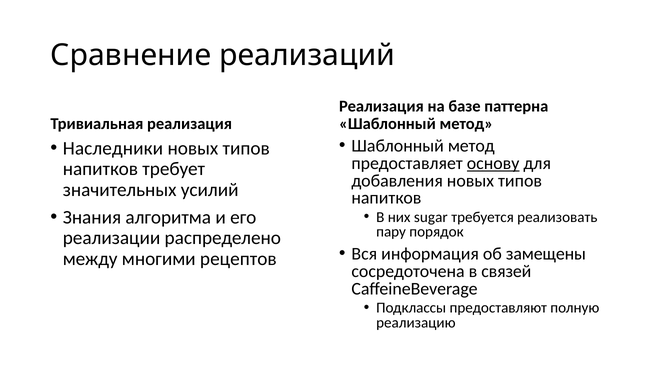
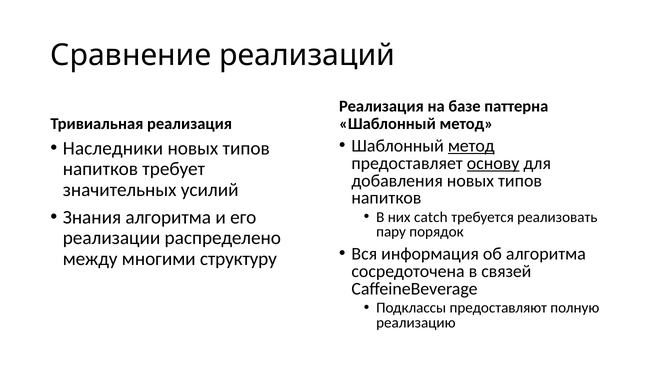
метод underline: none -> present (471, 146)
sugar: sugar -> catch (431, 217)
об замещены: замещены -> алгоритма (546, 254)
рецептов: рецептов -> структуру (238, 259)
